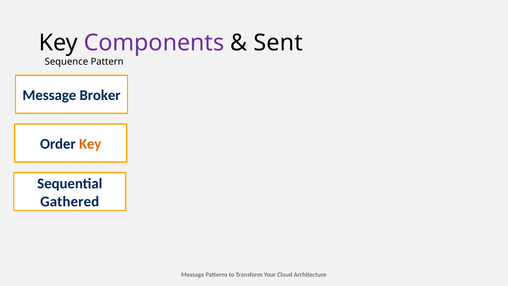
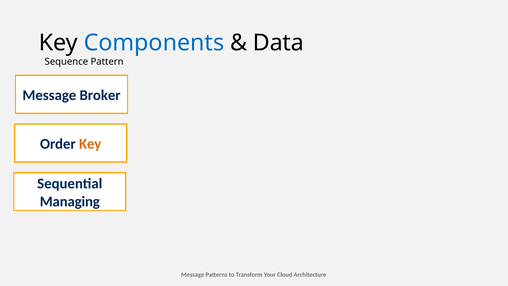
Components colour: purple -> blue (154, 43)
Sent: Sent -> Data (278, 43)
Gathered: Gathered -> Managing (70, 201)
